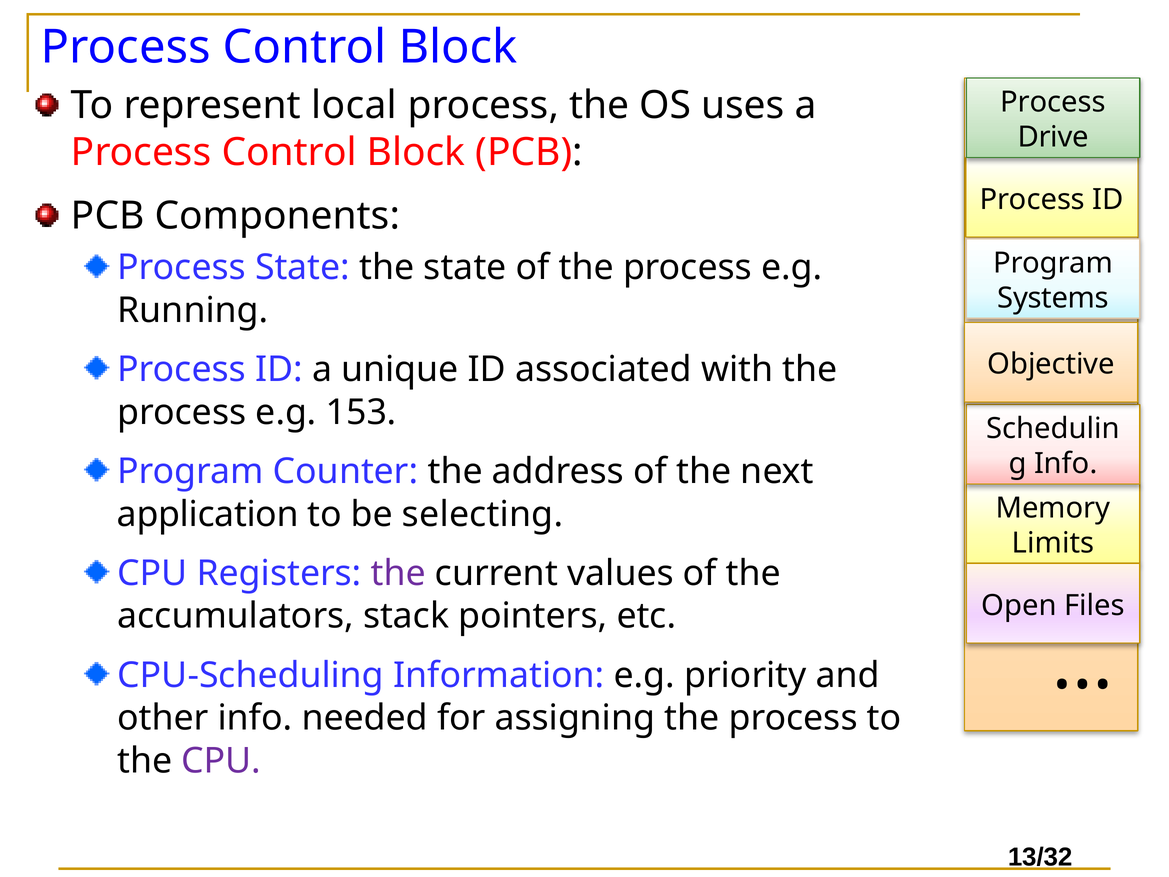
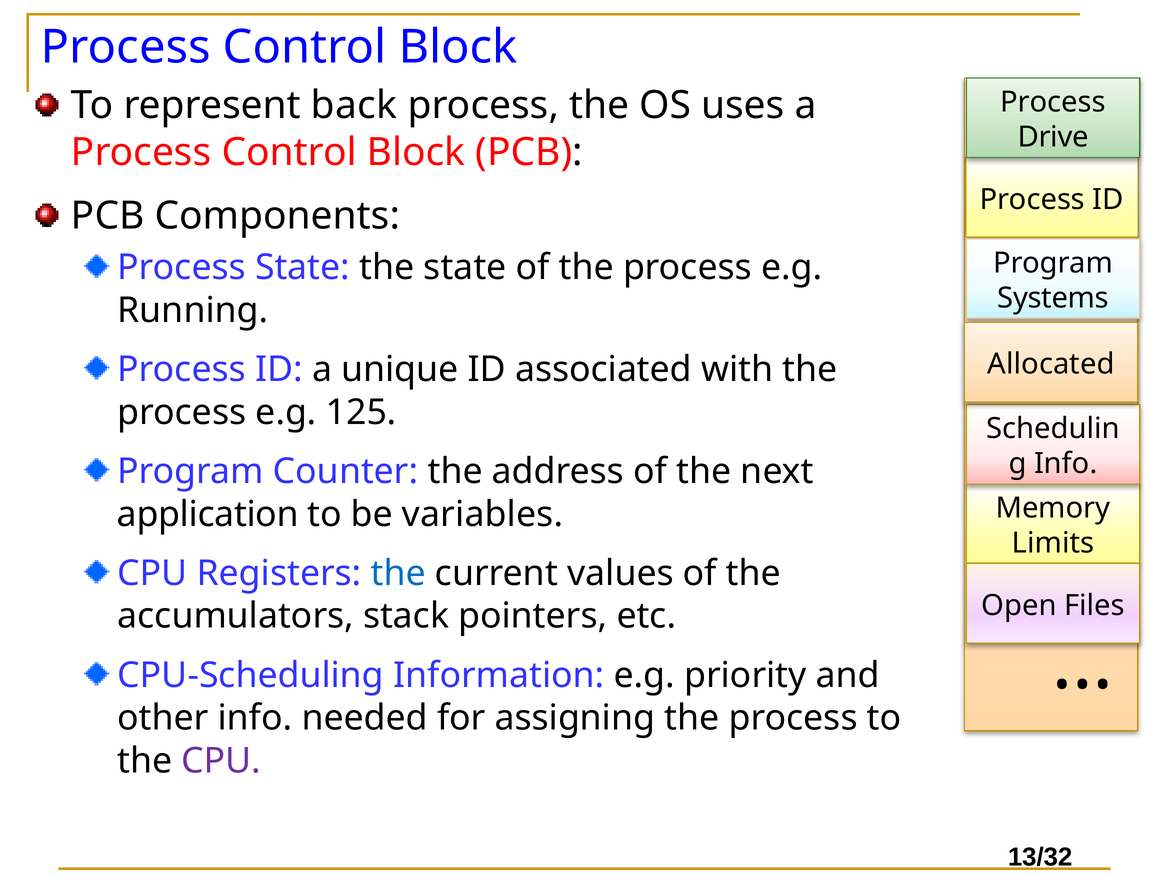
local: local -> back (354, 105)
Objective: Objective -> Allocated (1051, 364)
153: 153 -> 125 (361, 412)
selecting: selecting -> variables (483, 514)
the colour: purple -> blue (398, 573)
